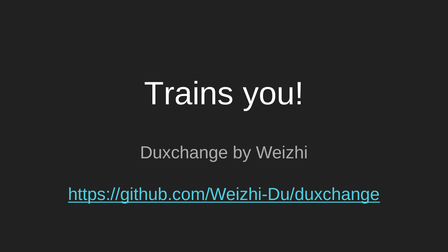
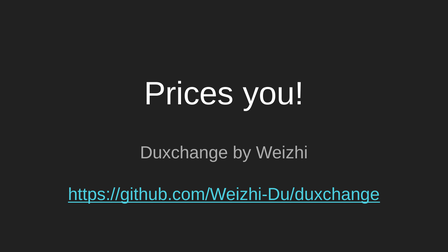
Trains: Trains -> Prices (189, 94)
